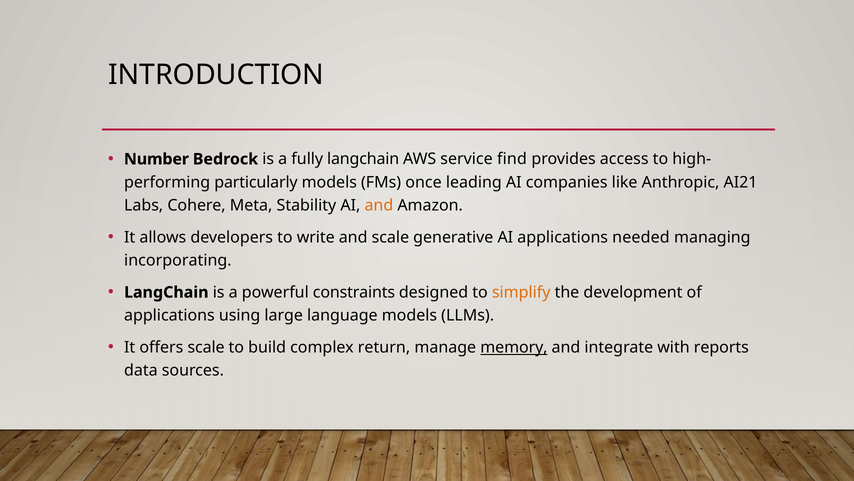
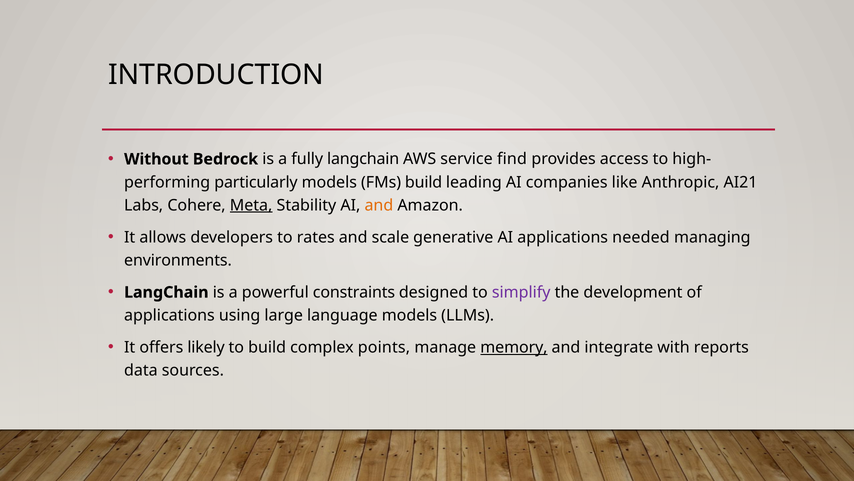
Number: Number -> Without (156, 159)
FMs once: once -> build (424, 182)
Meta underline: none -> present (251, 205)
write: write -> rates (316, 237)
incorporating: incorporating -> environments (178, 260)
simplify colour: orange -> purple (521, 292)
offers scale: scale -> likely (206, 347)
return: return -> points (384, 347)
